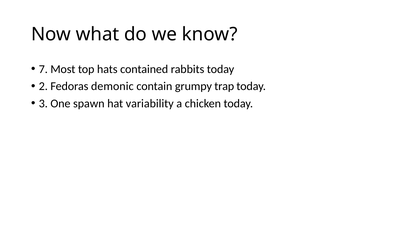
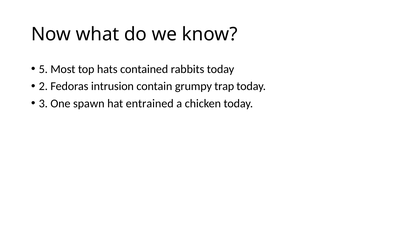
7: 7 -> 5 (43, 69)
demonic: demonic -> intrusion (112, 86)
variability: variability -> entrained (150, 103)
